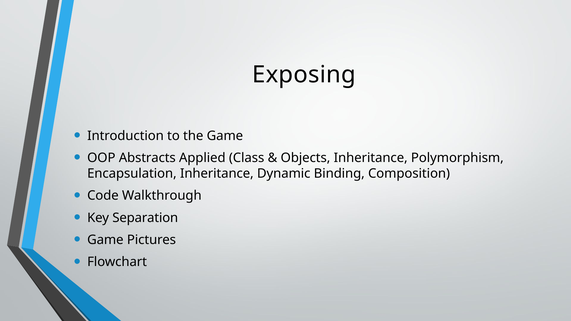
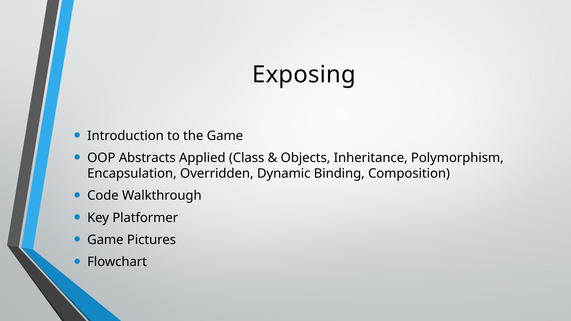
Encapsulation Inheritance: Inheritance -> Overridden (217, 174)
Separation: Separation -> Platformer (145, 218)
